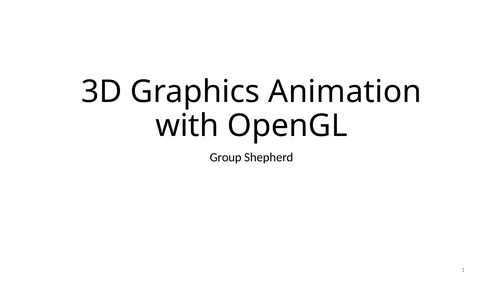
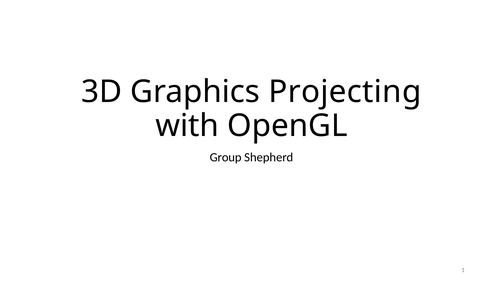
Animation: Animation -> Projecting (345, 92)
